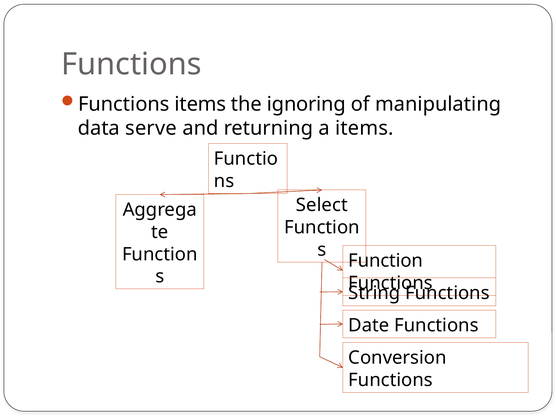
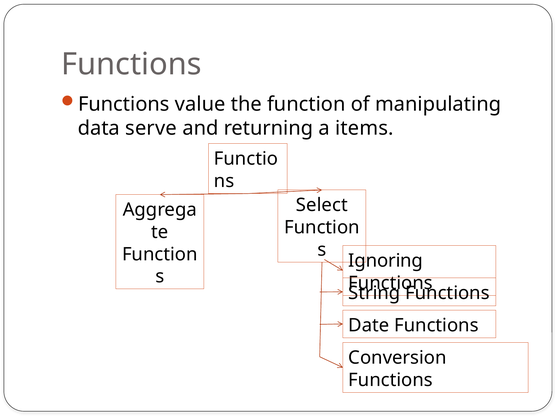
Functions items: items -> value (200, 104)
the ignoring: ignoring -> function (306, 104)
Function: Function -> Ignoring (386, 261)
